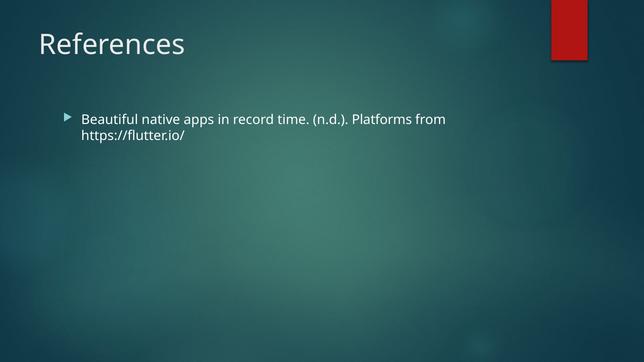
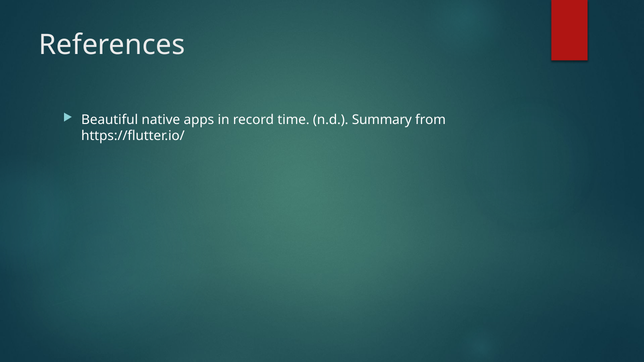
Platforms: Platforms -> Summary (382, 120)
